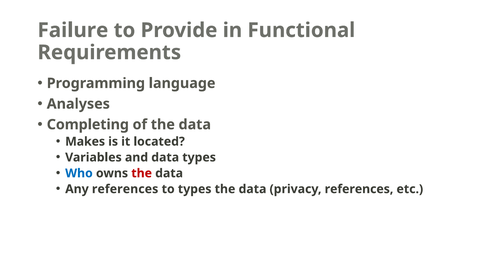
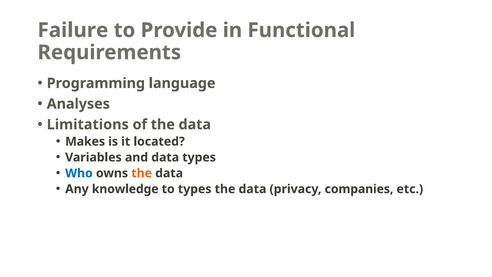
Completing: Completing -> Limitations (88, 124)
the colour: red -> orange (142, 173)
Any references: references -> knowledge (125, 189)
privacy references: references -> companies (359, 189)
